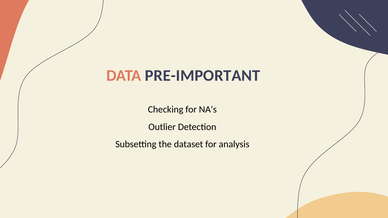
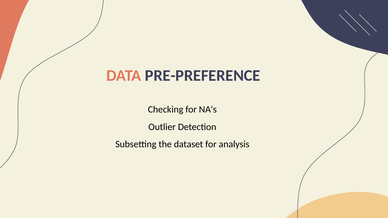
PRE-IMPORTANT: PRE-IMPORTANT -> PRE-PREFERENCE (203, 76)
